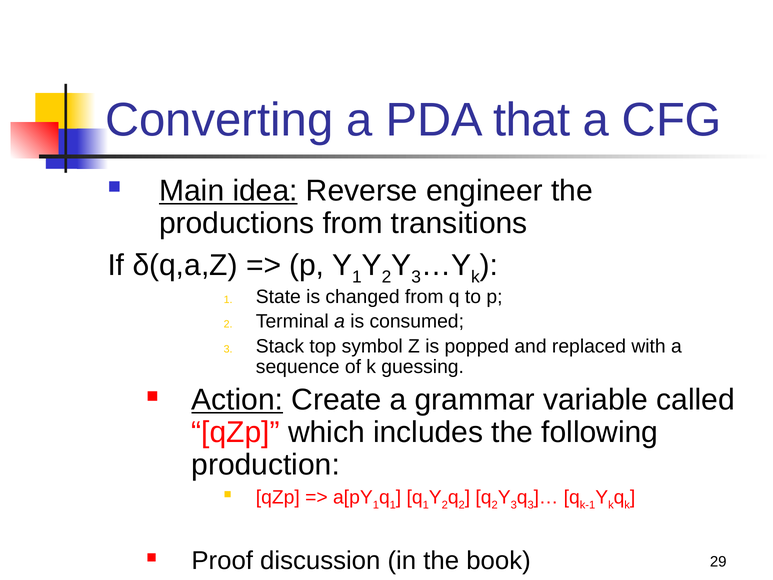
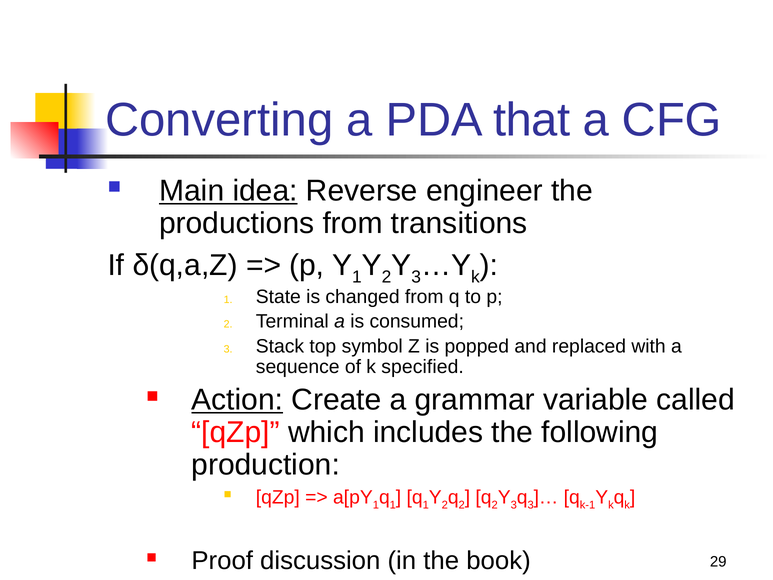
guessing: guessing -> specified (423, 367)
